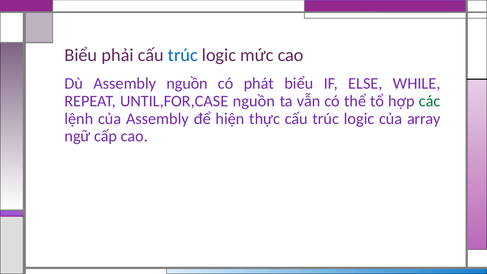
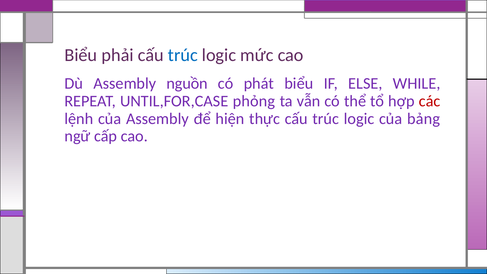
UNTIL,FOR,CASE nguồn: nguồn -> phỏng (254, 101)
các colour: green -> red (430, 101)
array: array -> bảng (424, 119)
